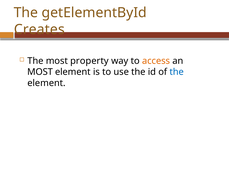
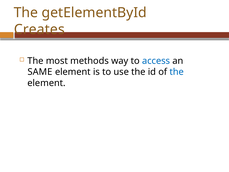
property: property -> methods (89, 61)
access colour: orange -> blue (156, 61)
MOST: MOST -> SAME (40, 72)
